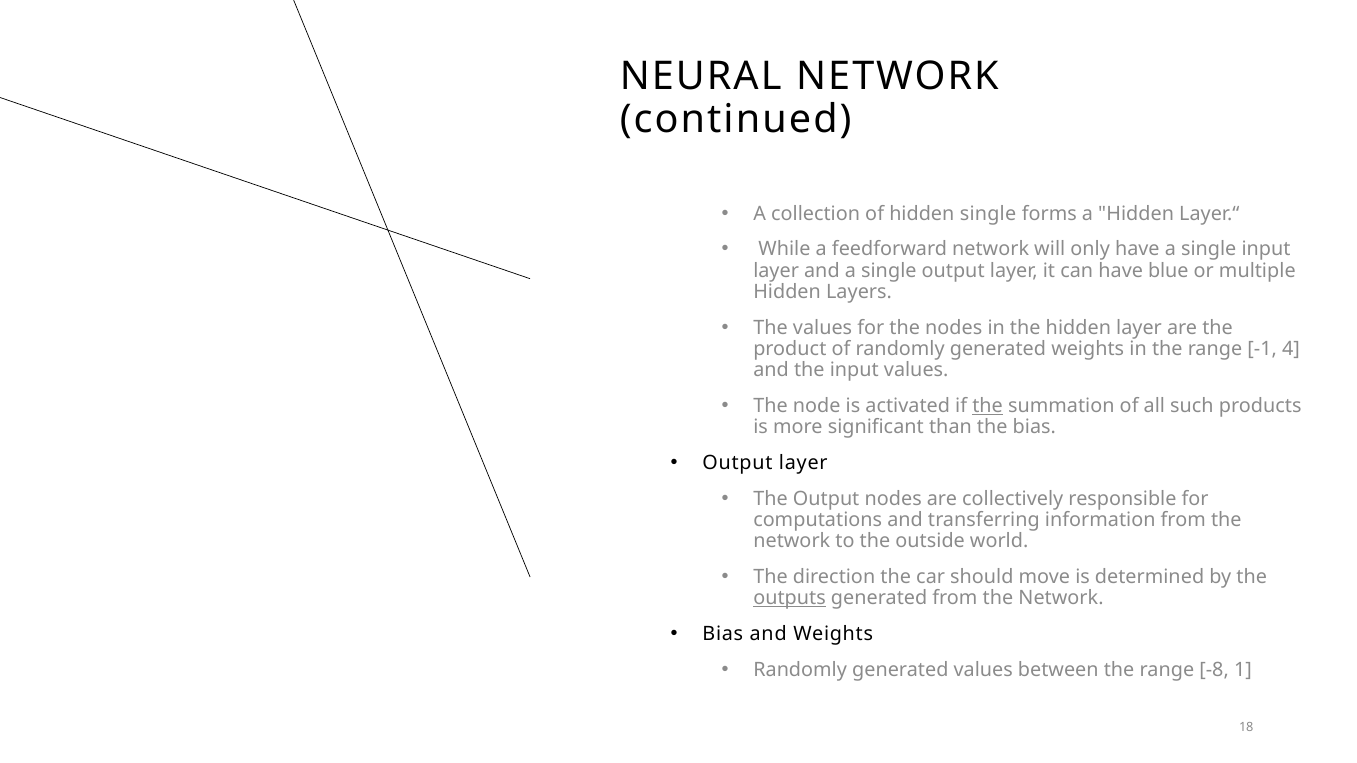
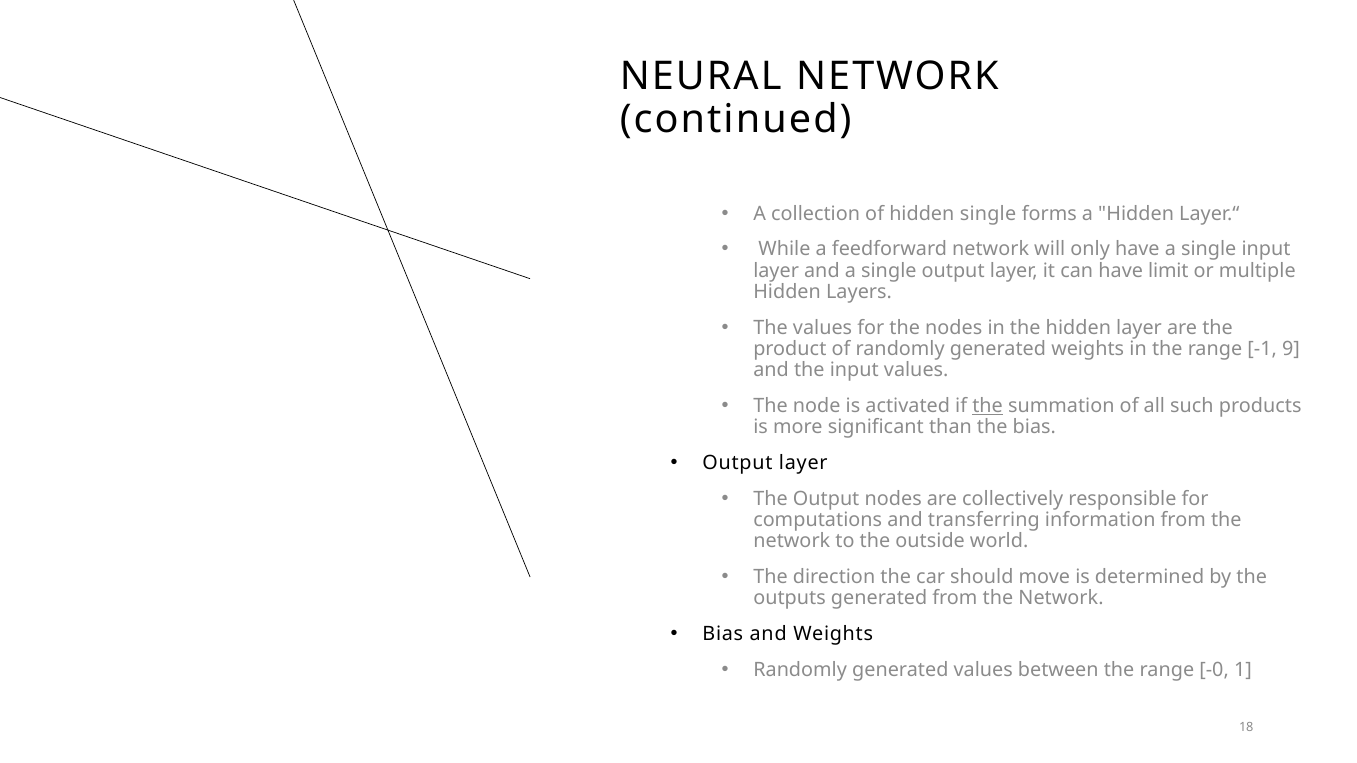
blue: blue -> limit (1168, 271)
4: 4 -> 9 (1291, 349)
outputs underline: present -> none (790, 599)
-8: -8 -> -0 (1214, 670)
